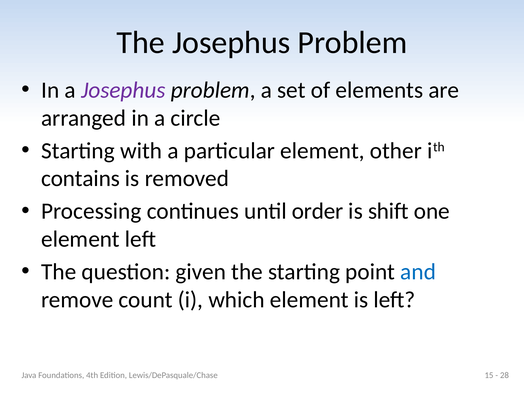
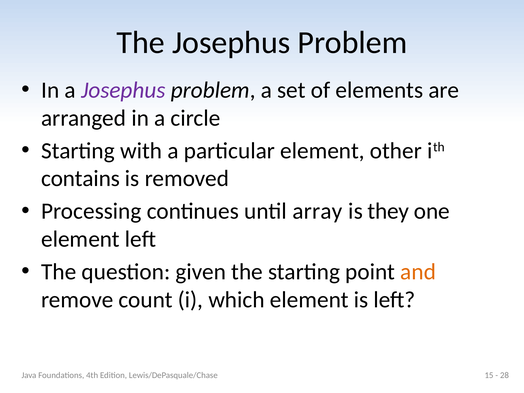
order: order -> array (317, 211)
shift: shift -> they (388, 211)
and colour: blue -> orange (418, 272)
